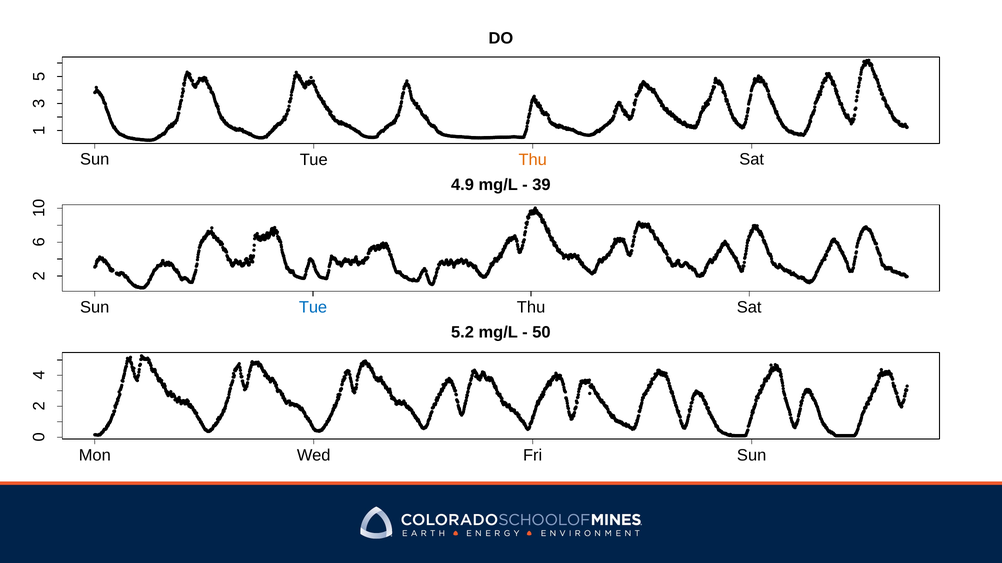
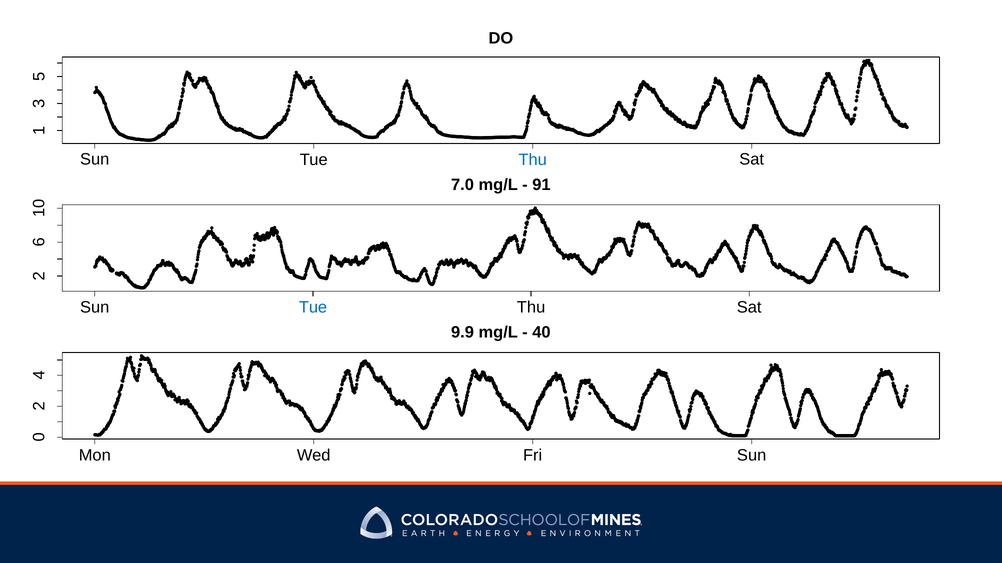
Thu colour: orange -> blue (533, 160)
4.9: 4.9 -> 7.0 (463, 185)
39: 39 -> 91 (541, 185)
5.2: 5.2 -> 9.9 (463, 333)
50: 50 -> 40 (541, 333)
